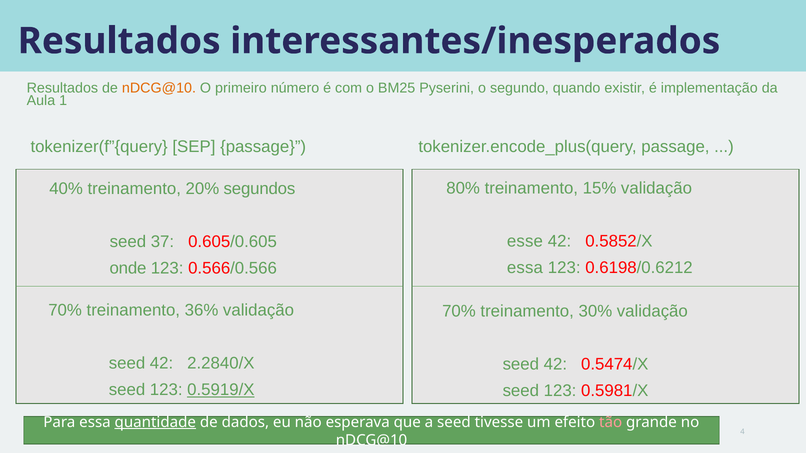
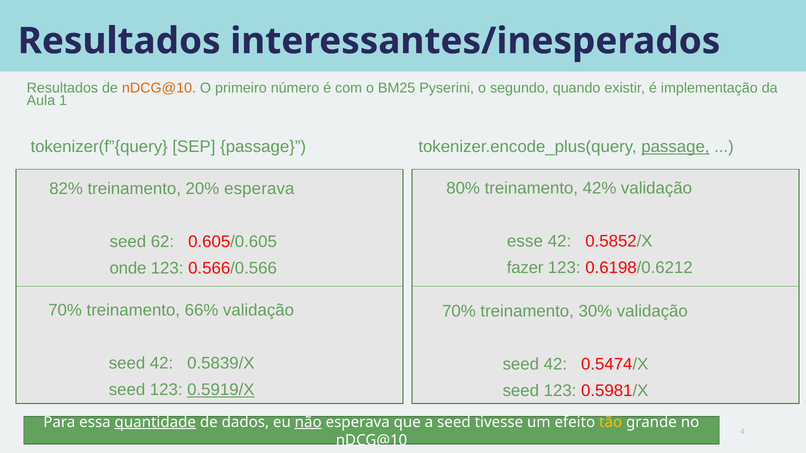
passage underline: none -> present (675, 147)
15%: 15% -> 42% (600, 188)
40%: 40% -> 82% (66, 189)
20% segundos: segundos -> esperava (259, 189)
37: 37 -> 62 (162, 242)
essa: essa -> fazer (525, 268)
36%: 36% -> 66% (202, 311)
2.2840/X: 2.2840/X -> 0.5839/X (221, 364)
não underline: none -> present (308, 422)
tão colour: pink -> yellow (611, 422)
